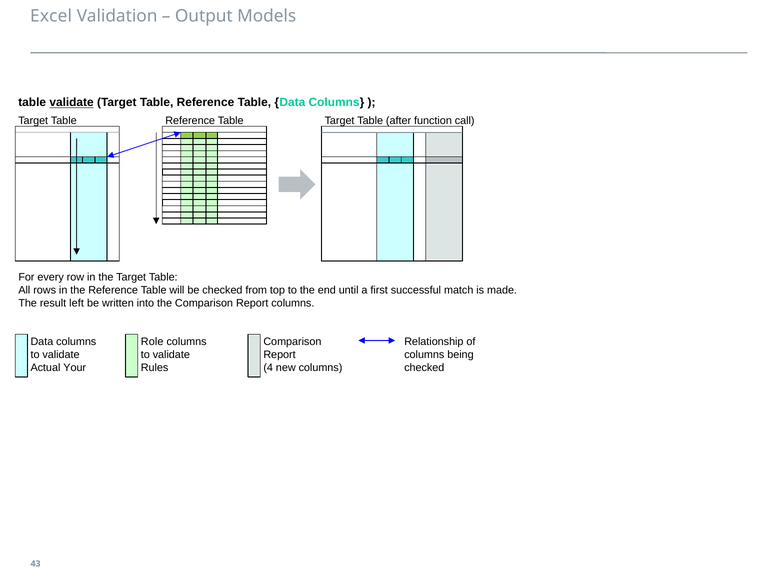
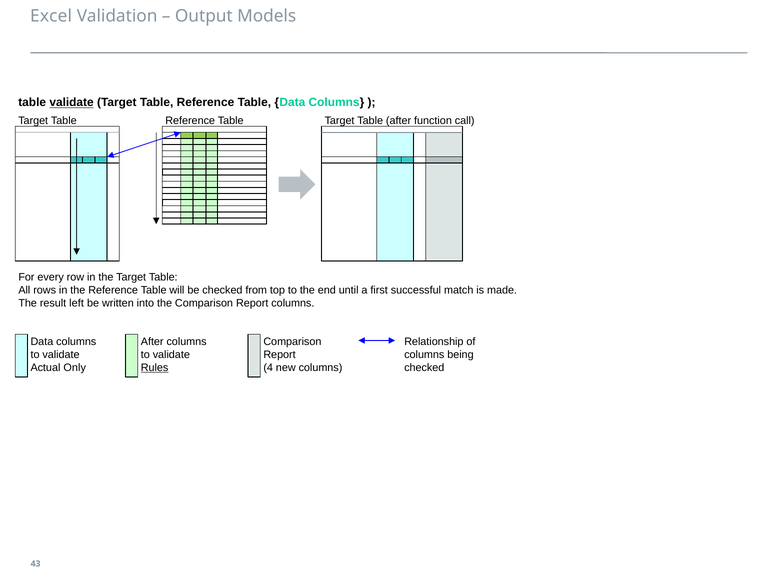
Role: Role -> After (152, 342)
Your: Your -> Only (75, 368)
Rules underline: none -> present (155, 368)
